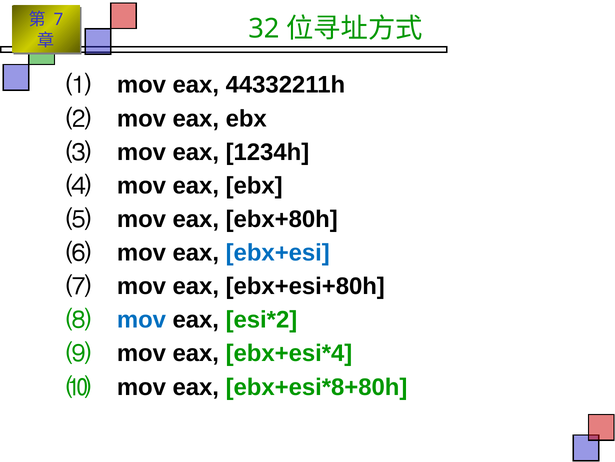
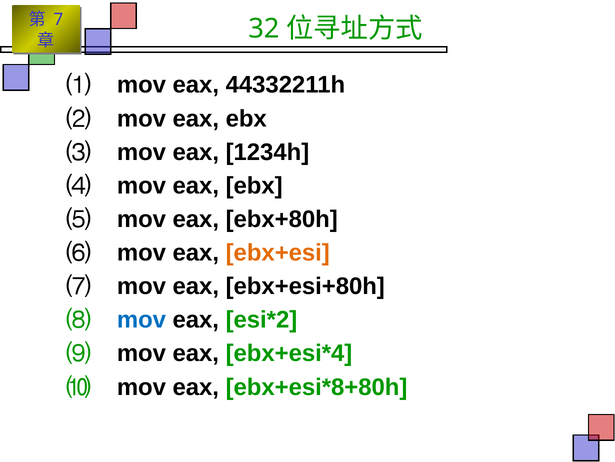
ebx+esi colour: blue -> orange (278, 252)
